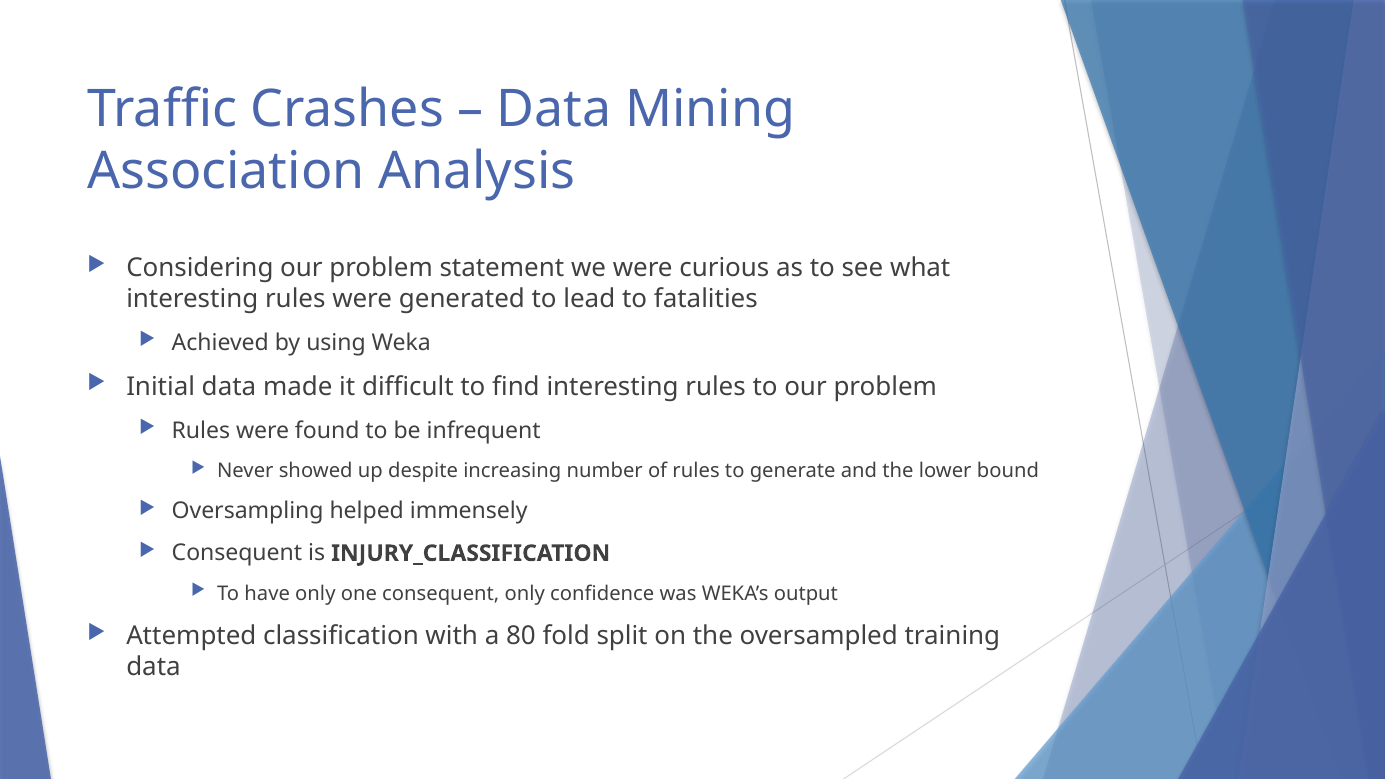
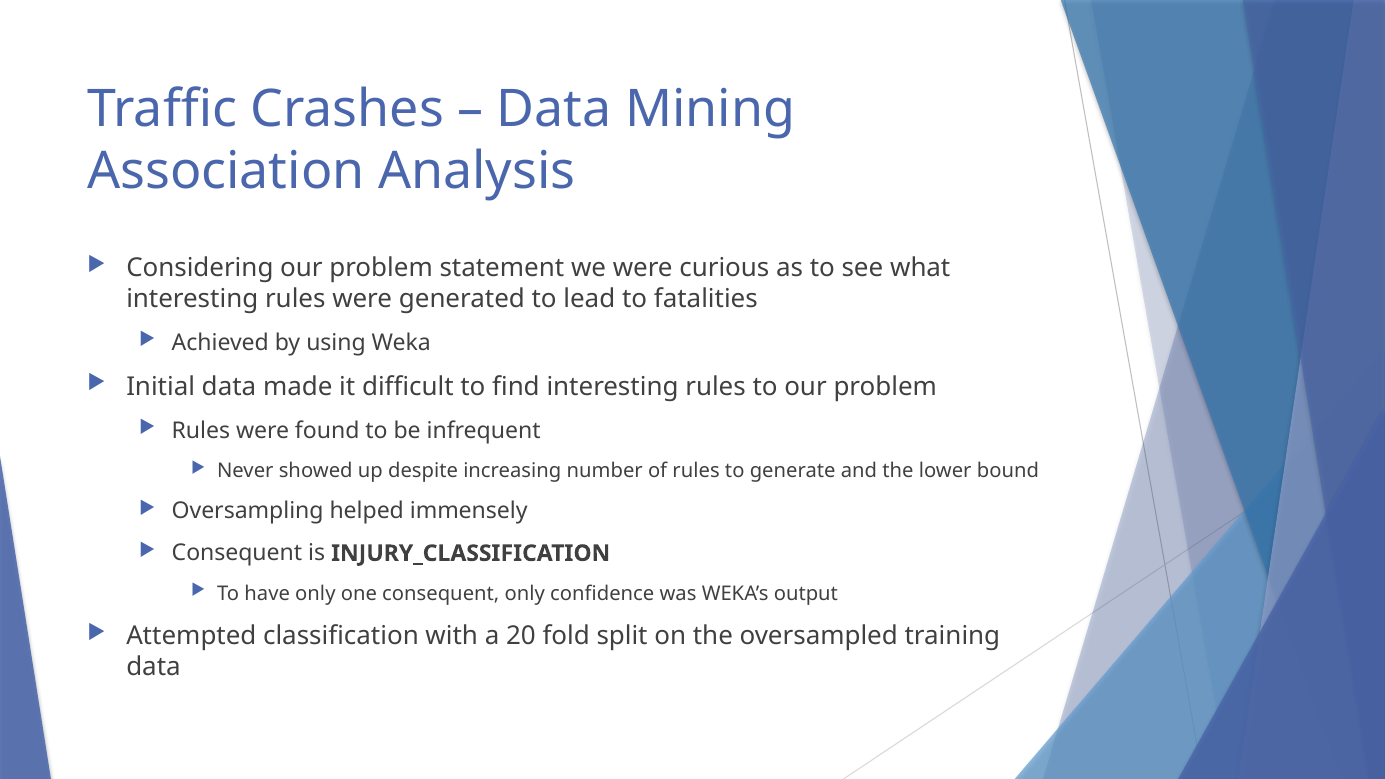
80: 80 -> 20 (521, 636)
